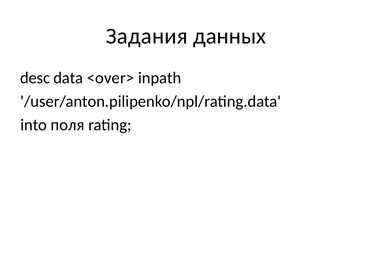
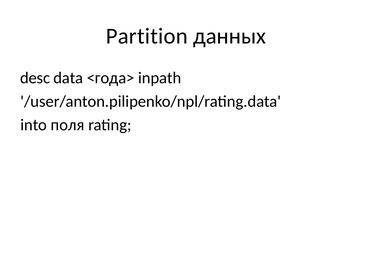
Задания: Задания -> Partition (147, 36)
<over>: <over> -> <года> (111, 78)
